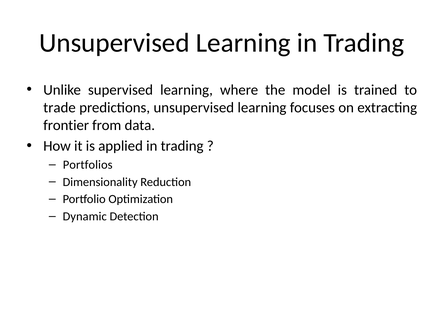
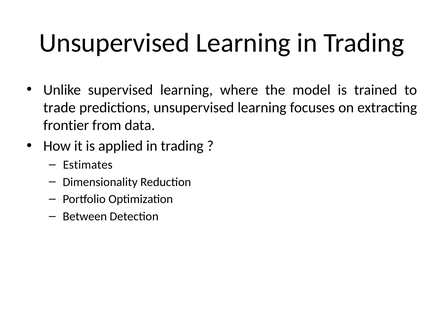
Portfolios: Portfolios -> Estimates (88, 165)
Dynamic: Dynamic -> Between (85, 217)
